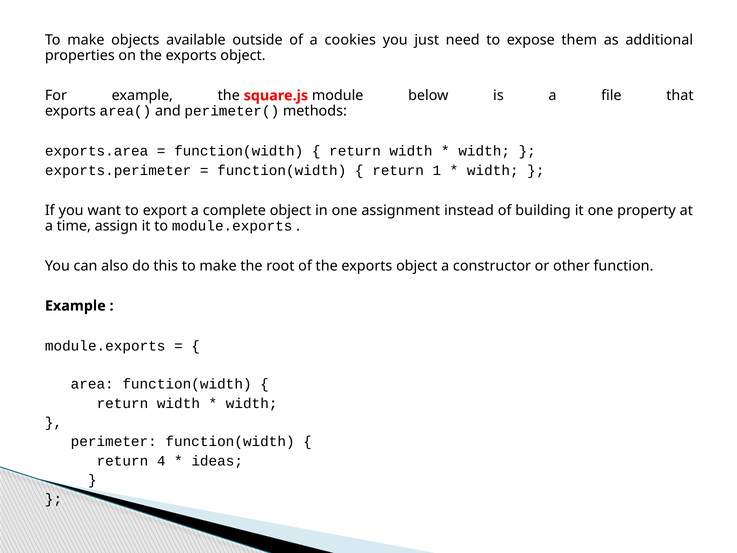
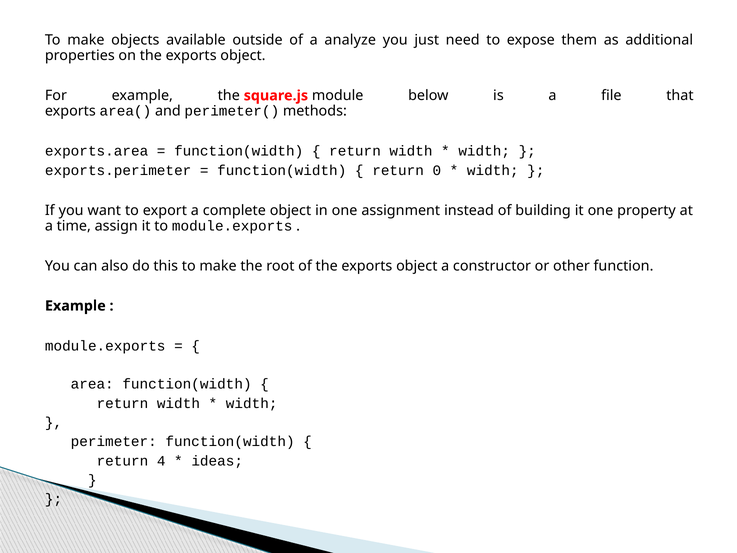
cookies: cookies -> analyze (350, 40)
1: 1 -> 0 (437, 170)
